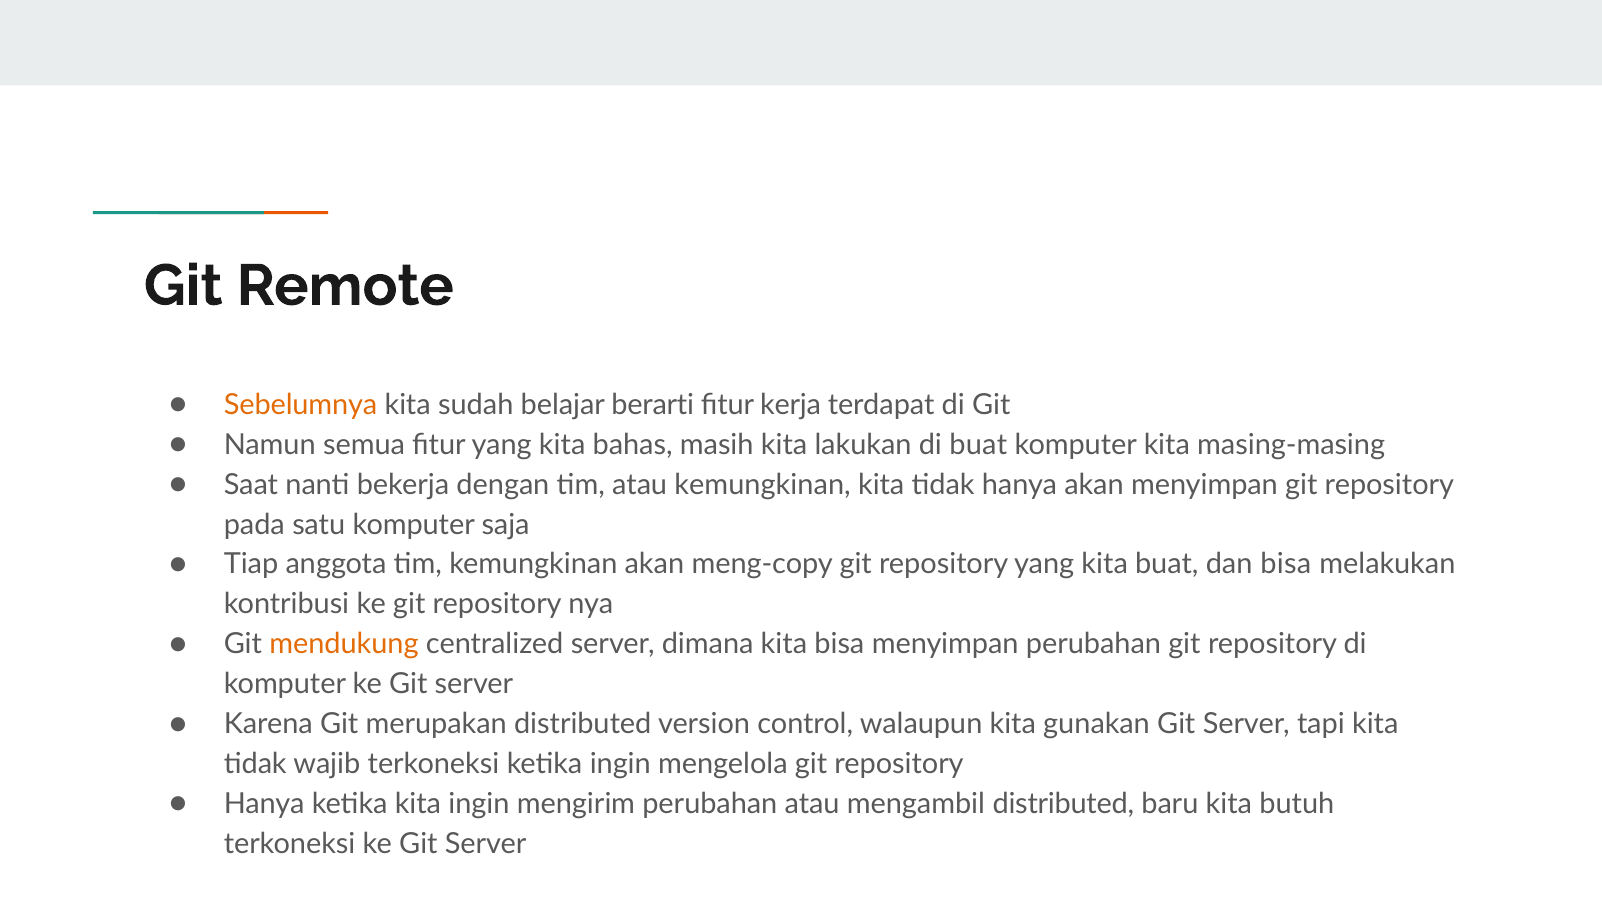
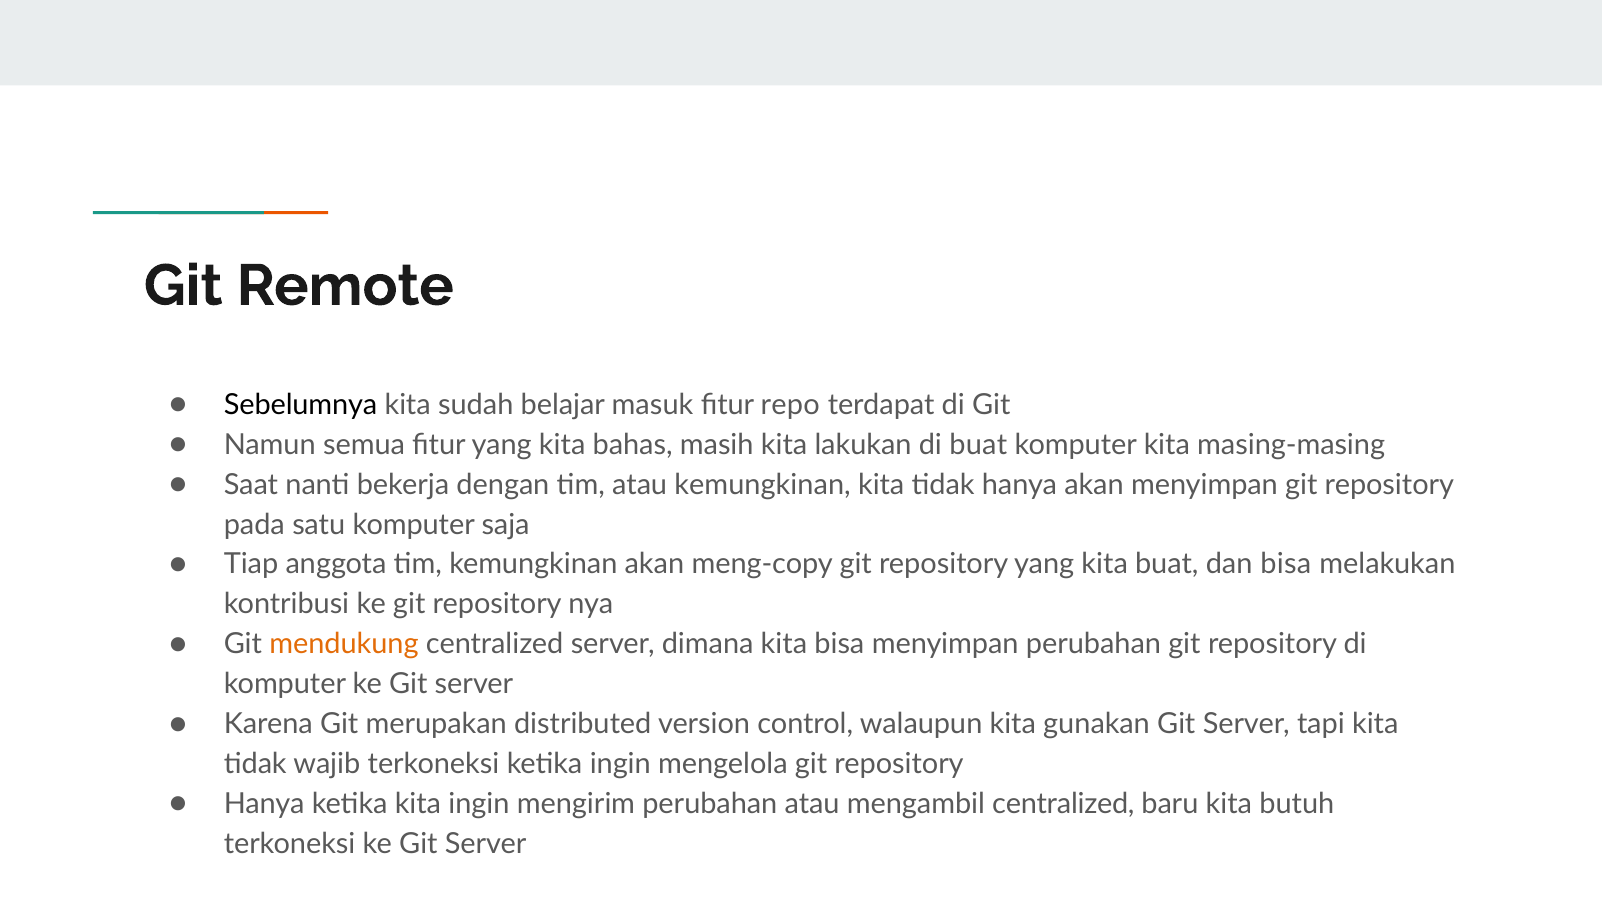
Sebelumnya colour: orange -> black (301, 405)
berarti: berarti -> masuk (653, 405)
kerja: kerja -> repo (790, 405)
mengambil distributed: distributed -> centralized (1063, 804)
